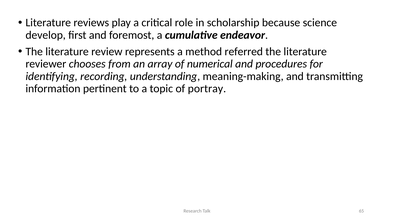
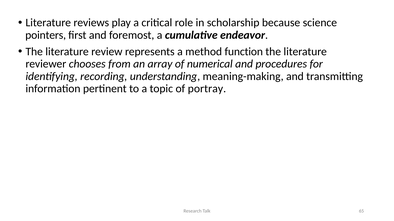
develop: develop -> pointers (46, 35)
referred: referred -> function (244, 52)
